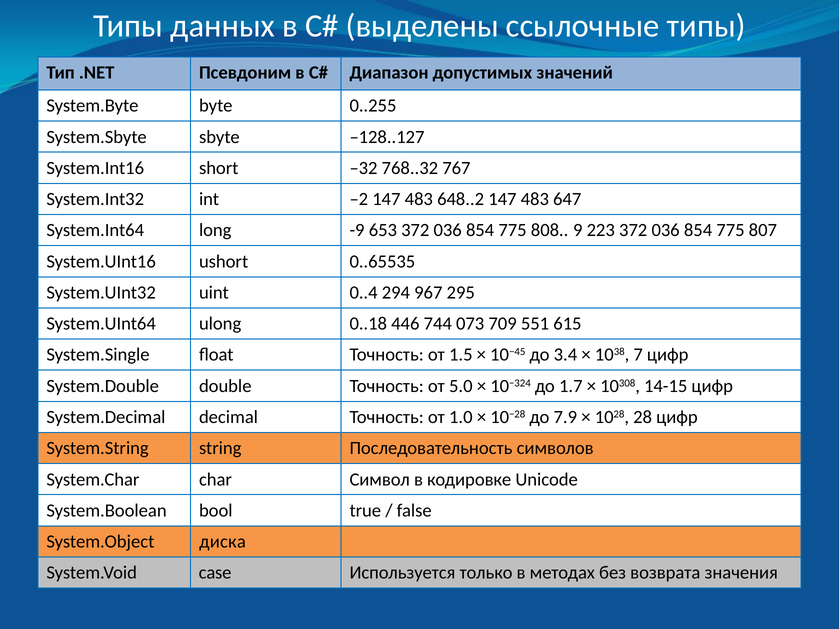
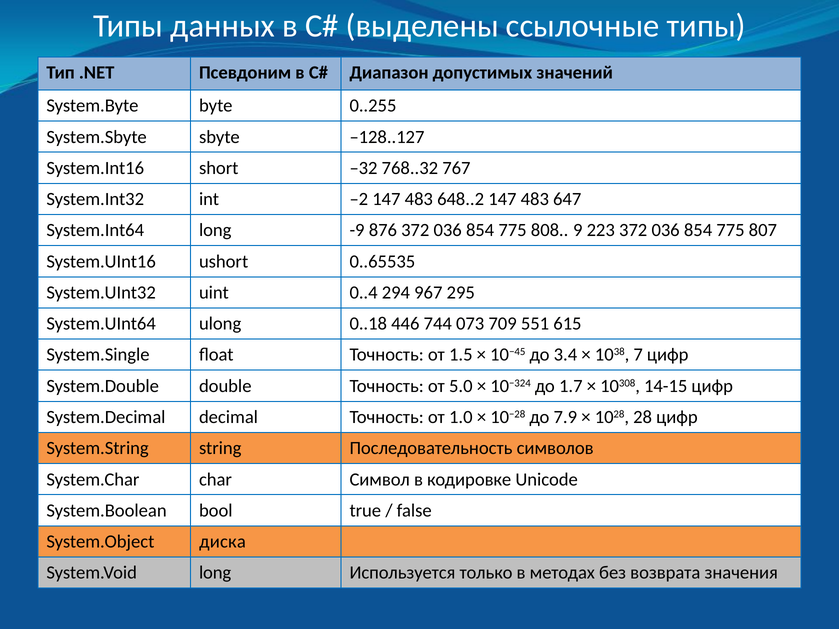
653: 653 -> 876 (383, 230)
System.Void case: case -> long (215, 573)
